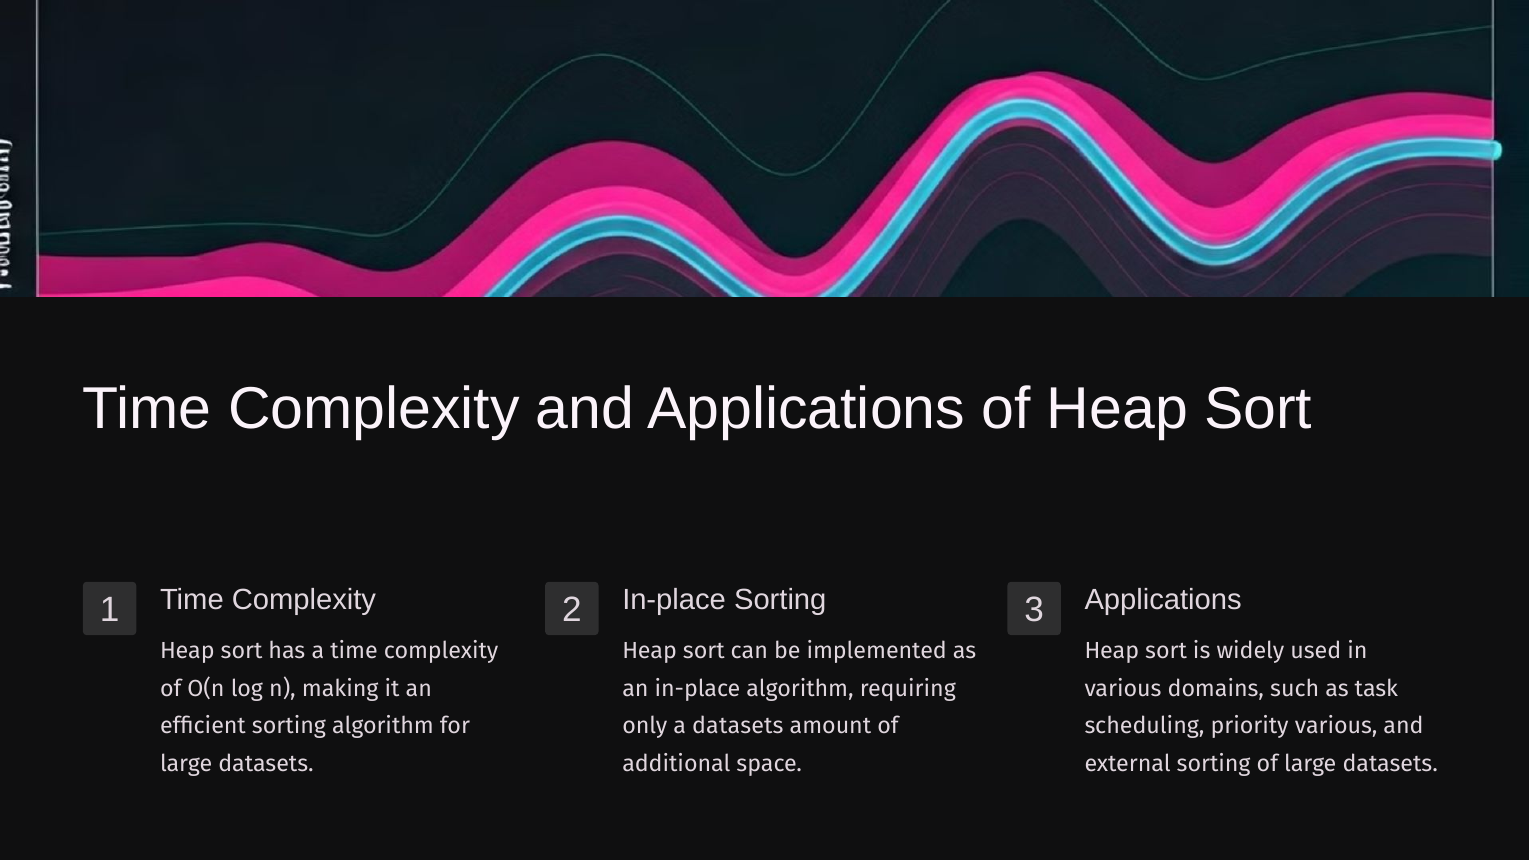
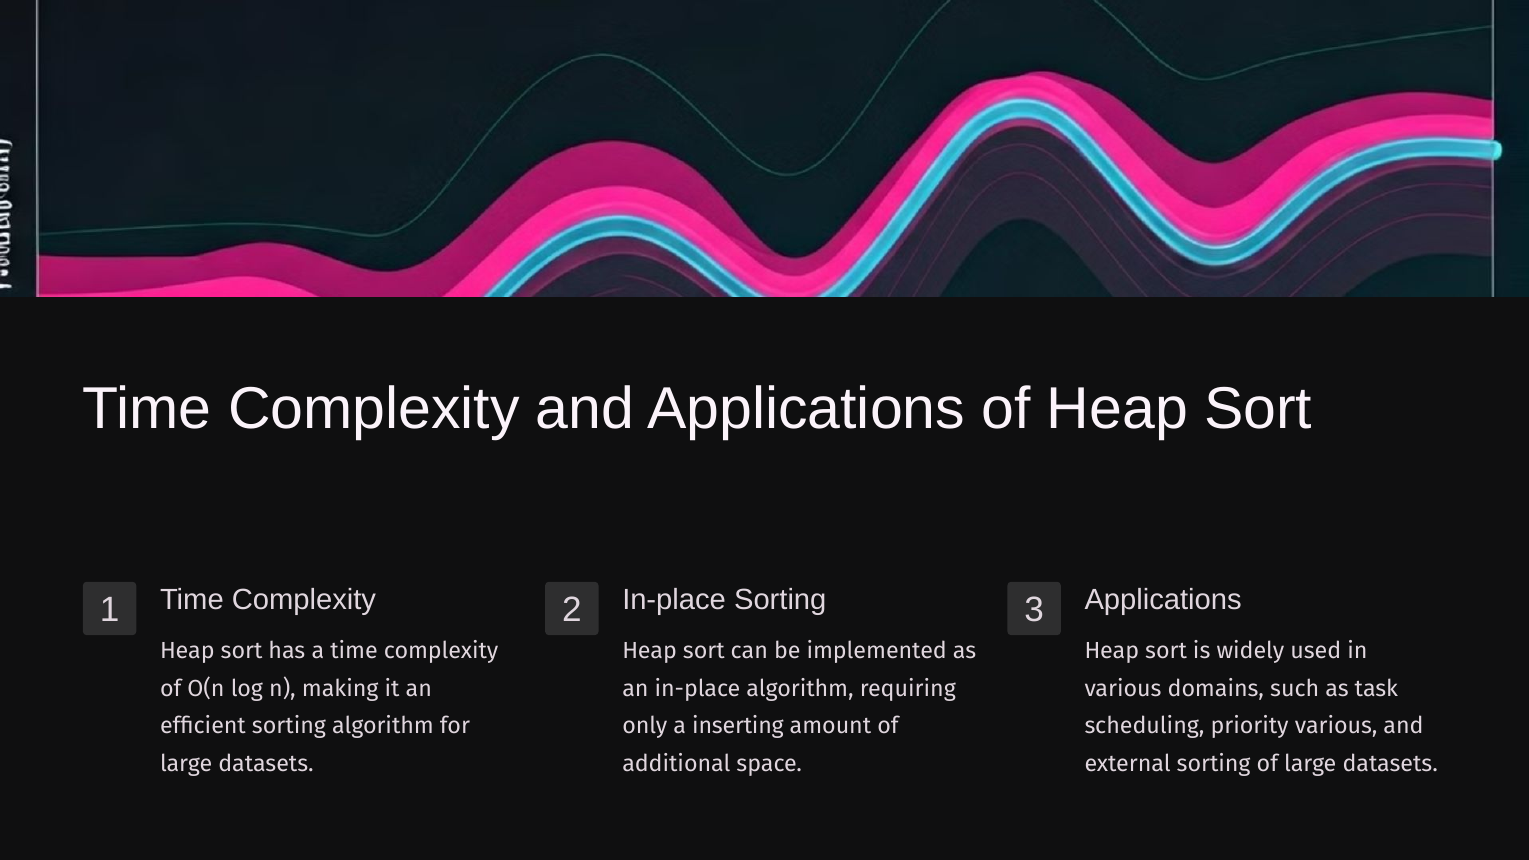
a datasets: datasets -> inserting (738, 726)
